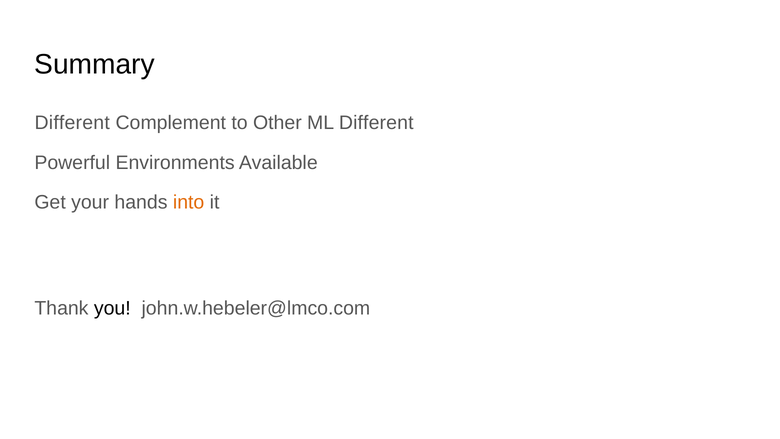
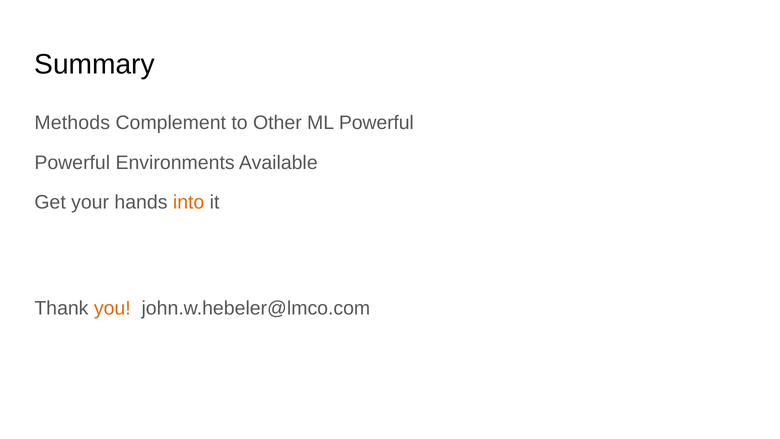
Different: Different -> Methods (72, 123)
ML Different: Different -> Powerful (376, 123)
you colour: black -> orange (112, 308)
